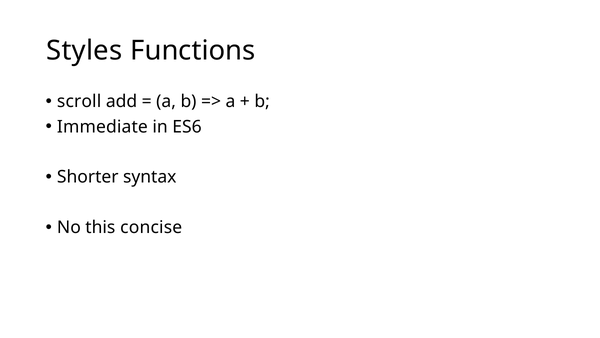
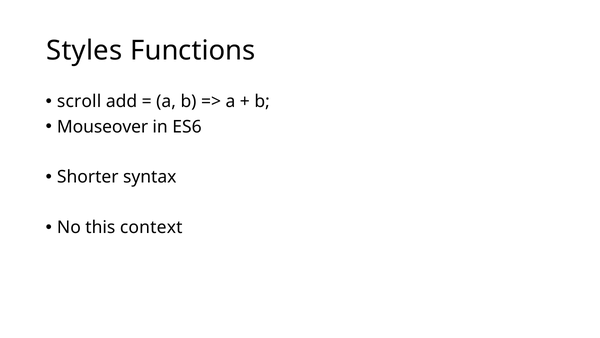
Immediate: Immediate -> Mouseover (103, 127)
concise: concise -> context (151, 227)
